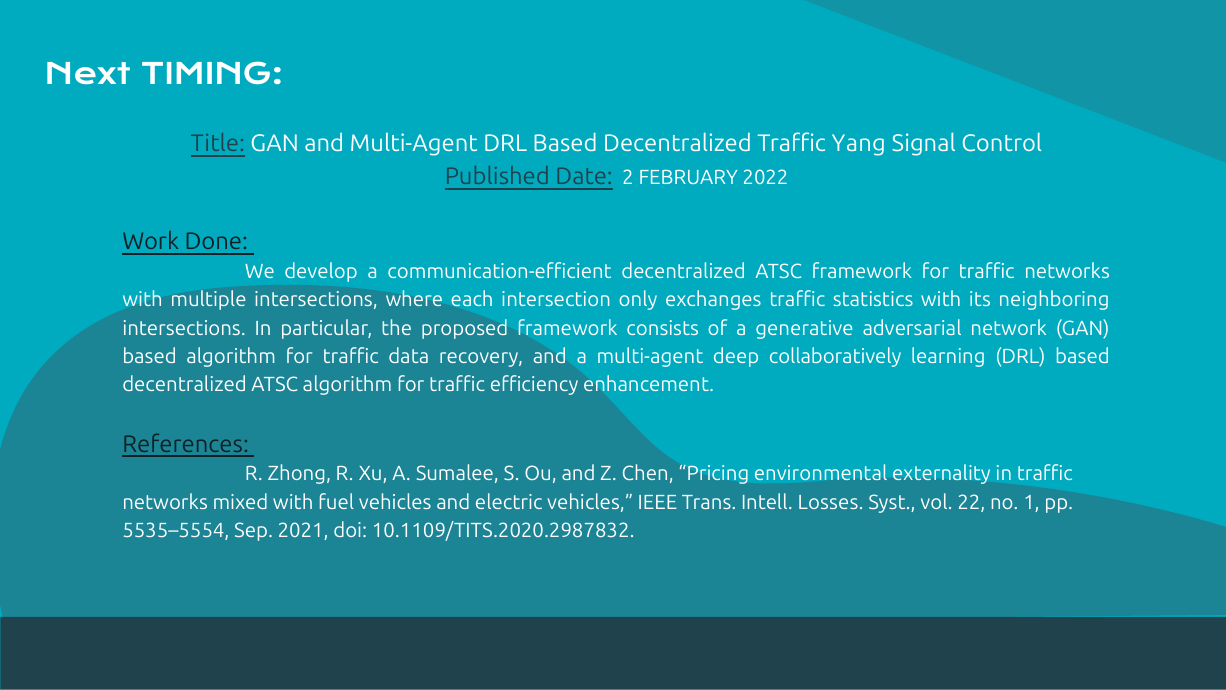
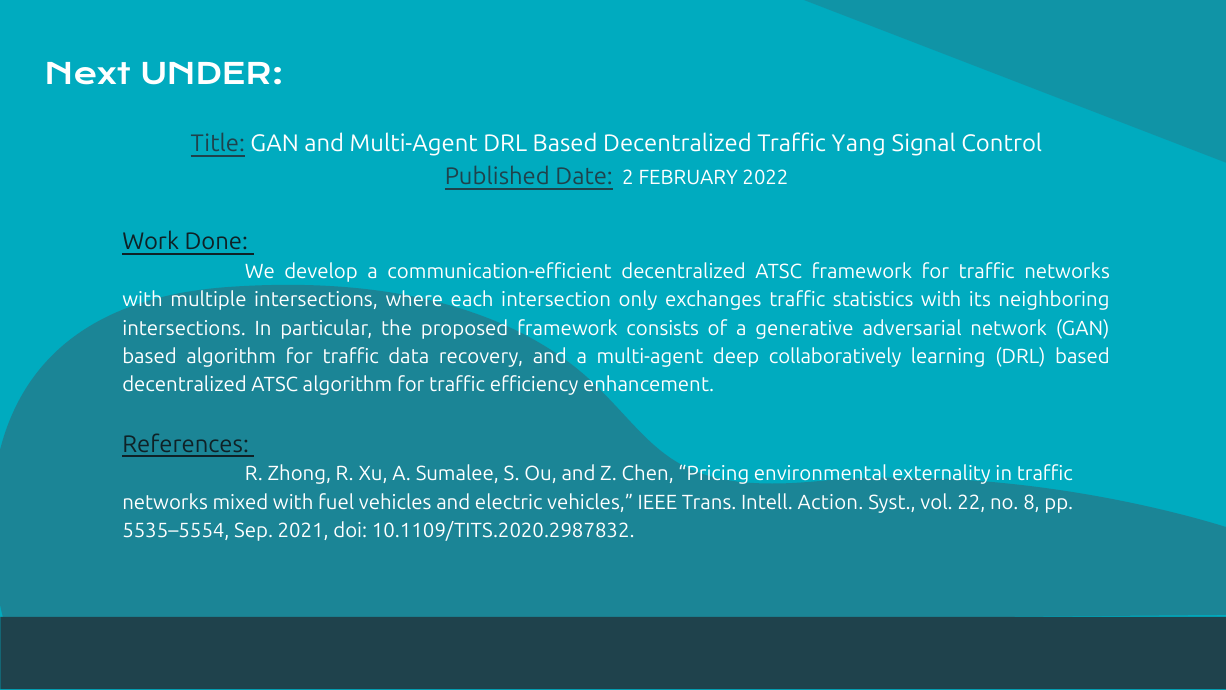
TIMING: TIMING -> UNDER (212, 74)
Losses: Losses -> Action (831, 502)
1: 1 -> 8 (1032, 502)
